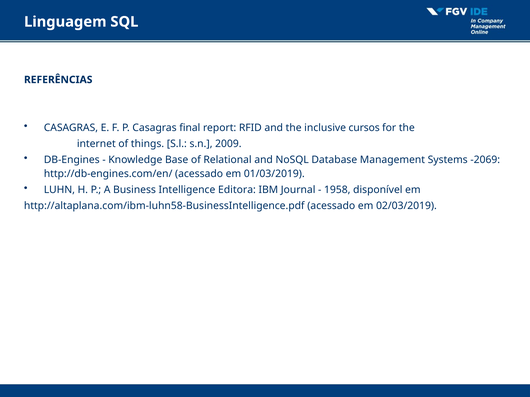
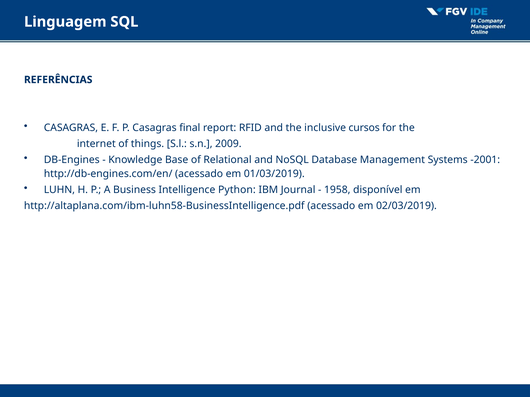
-2069: -2069 -> -2001 (485, 160)
Editora: Editora -> Python (237, 190)
